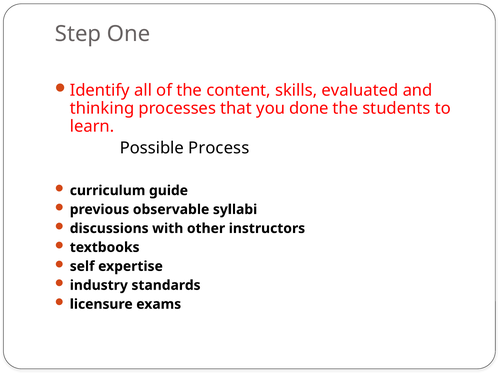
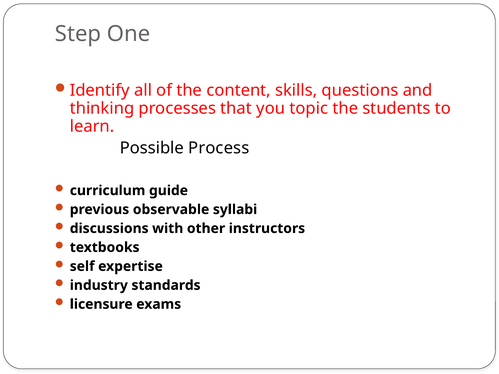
evaluated: evaluated -> questions (360, 90)
done: done -> topic (309, 108)
